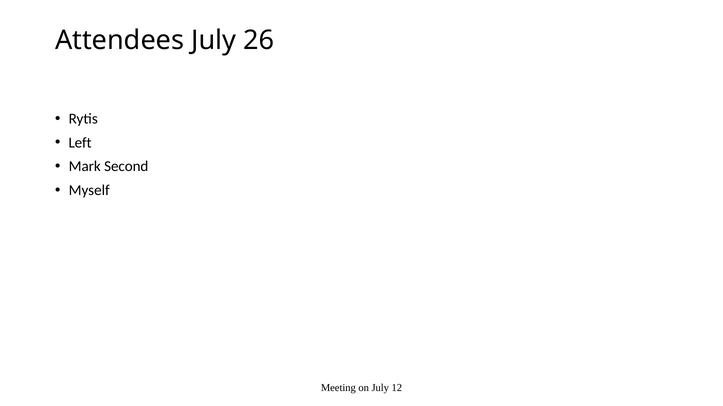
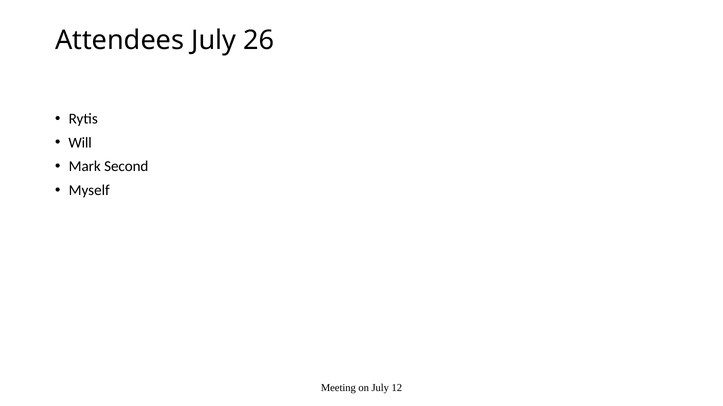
Left: Left -> Will (80, 143)
